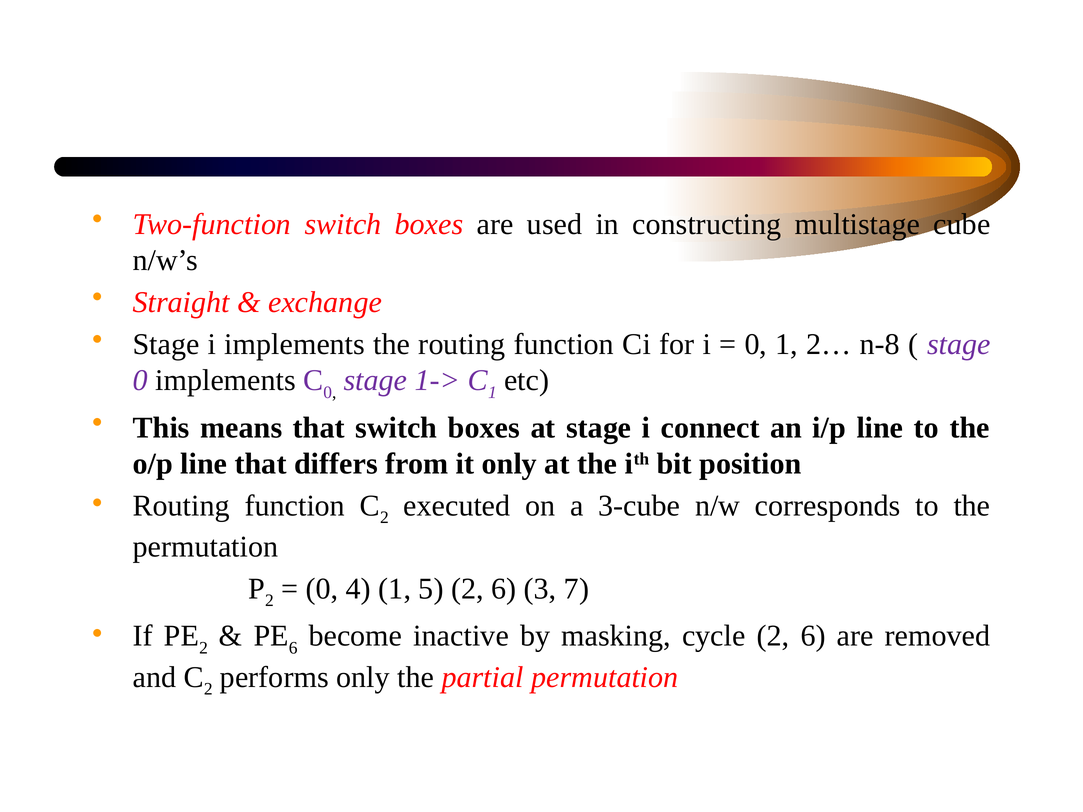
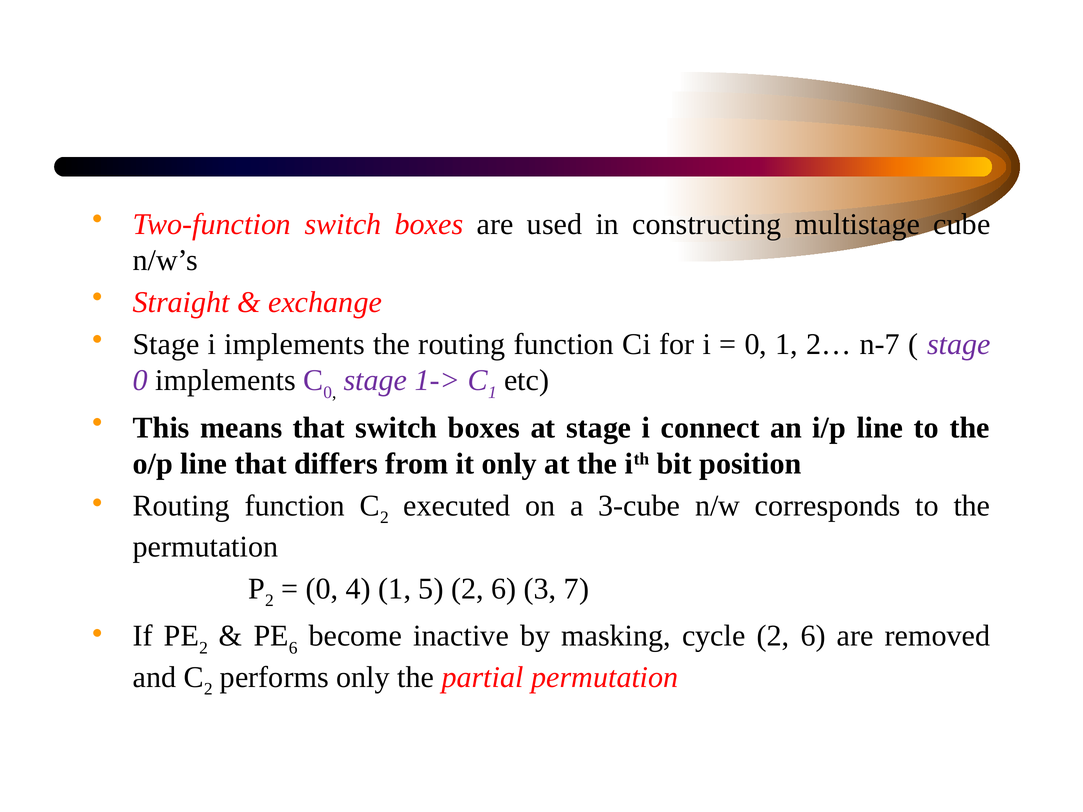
n-8: n-8 -> n-7 (880, 345)
